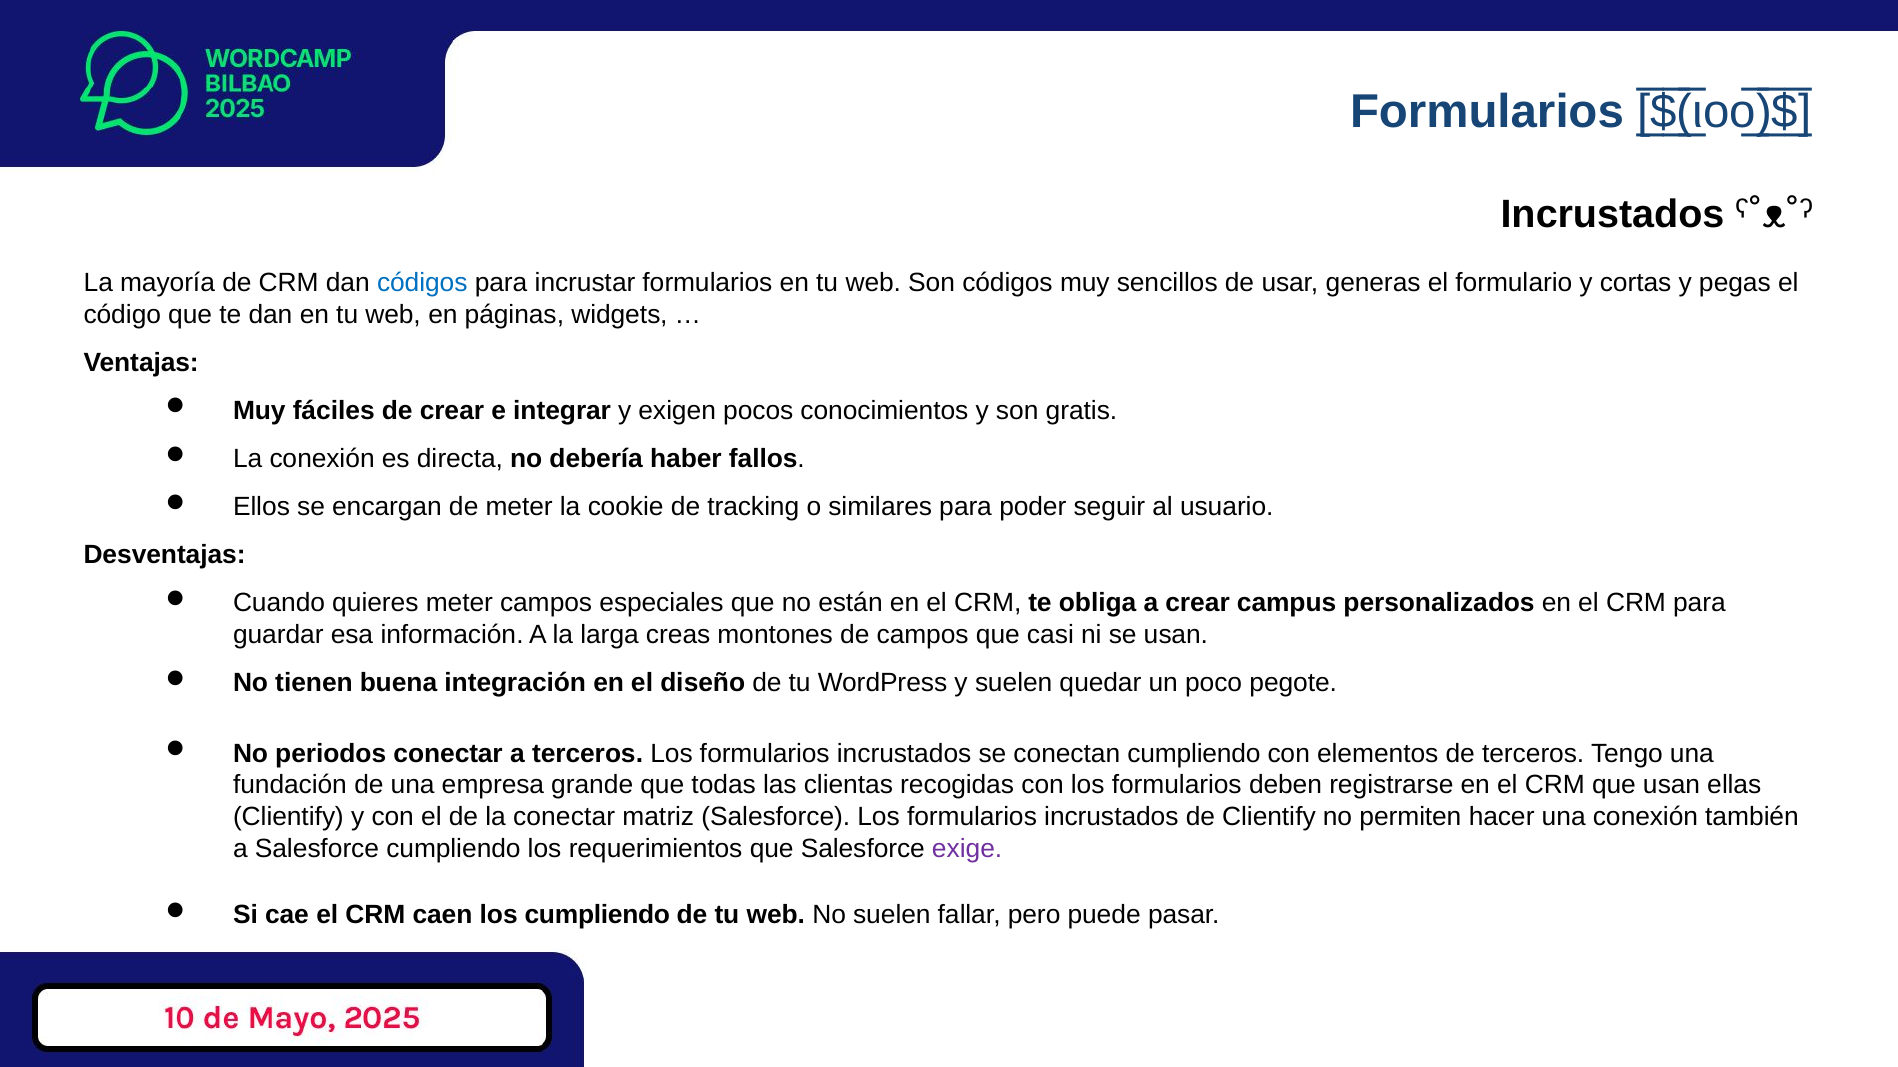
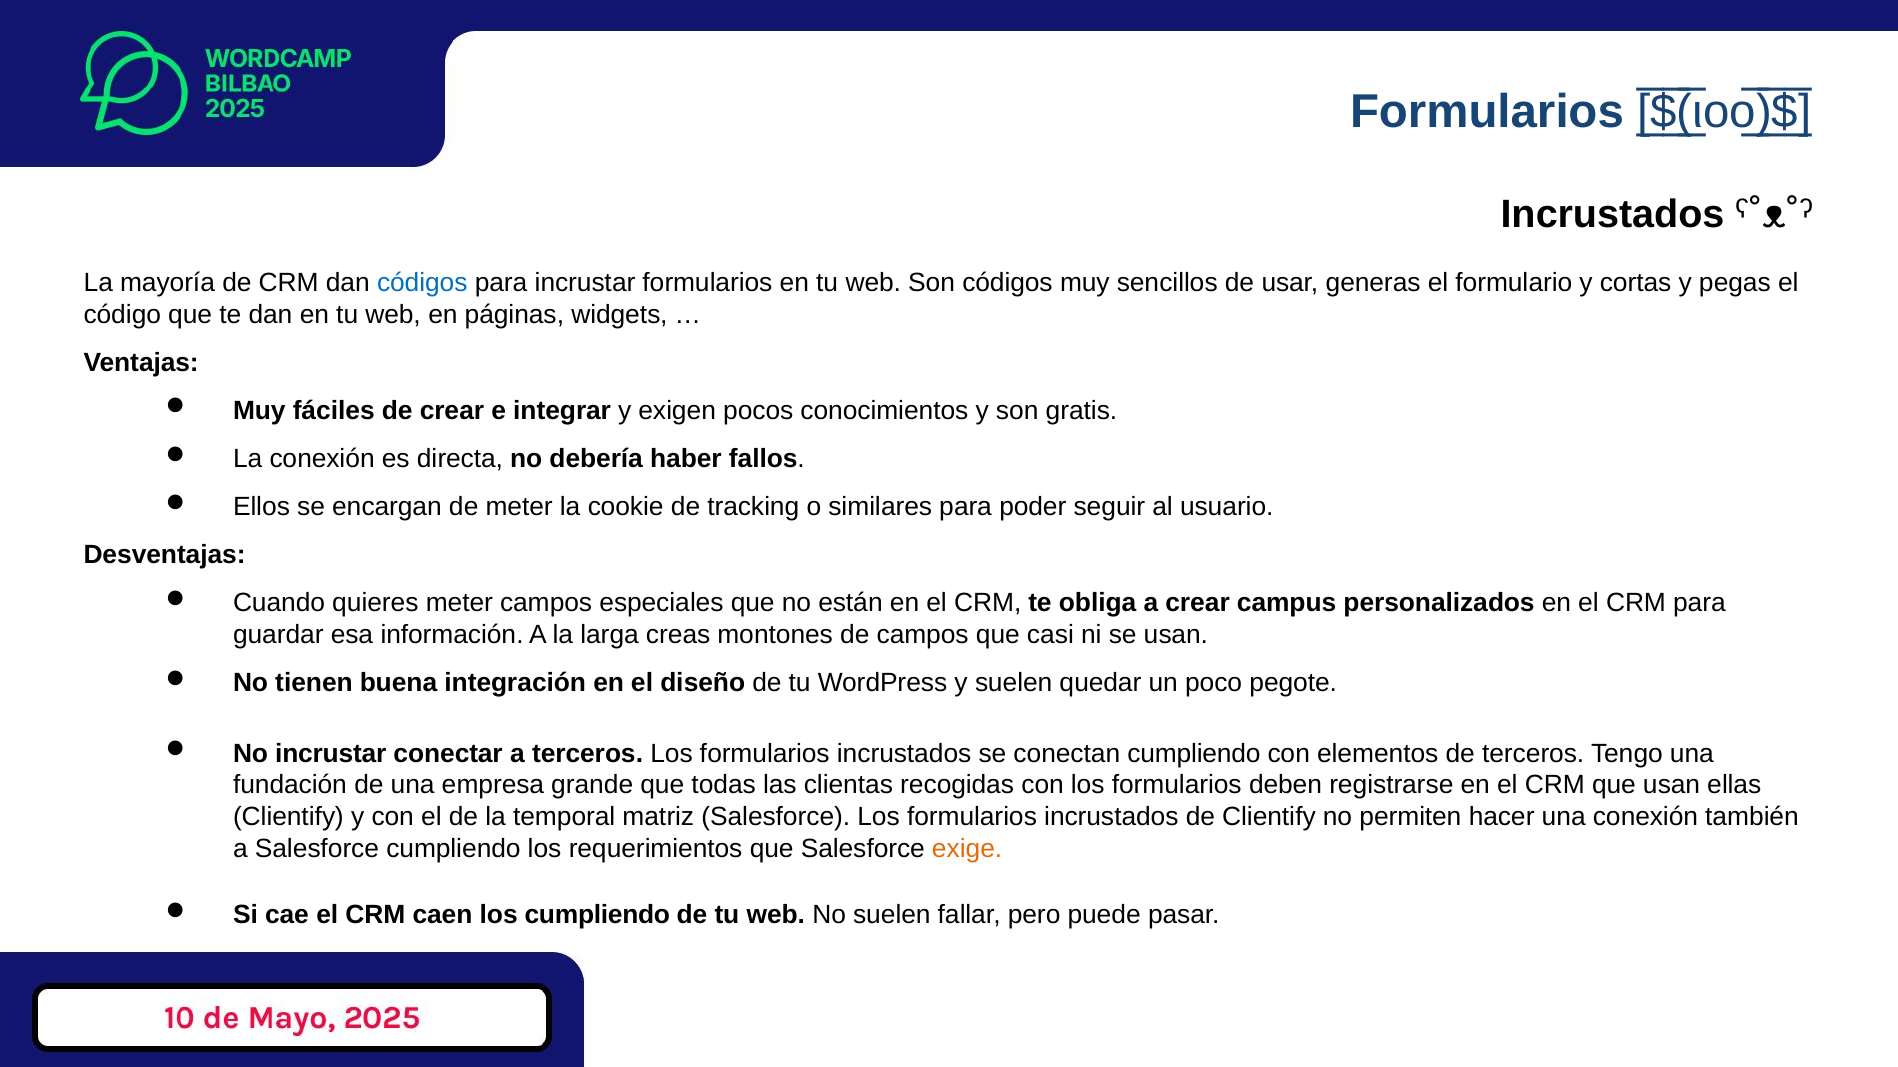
No periodos: periodos -> incrustar (331, 754)
la conectar: conectar -> temporal (564, 817)
exige colour: purple -> orange (967, 849)
